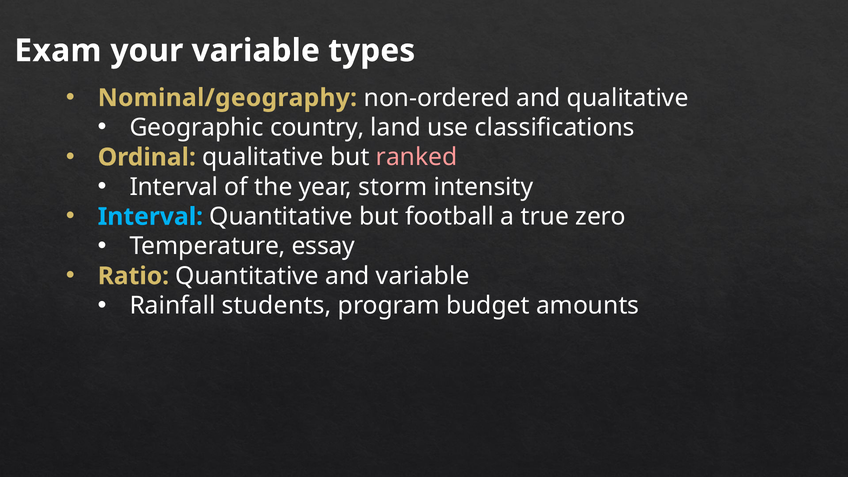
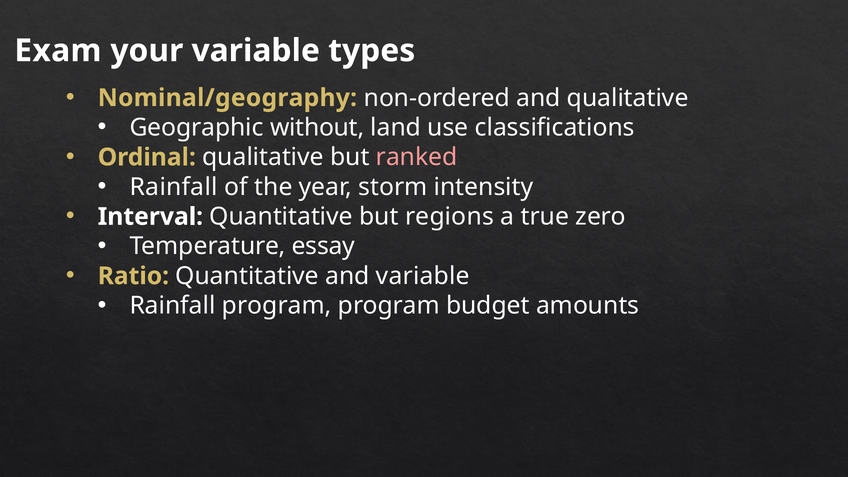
country: country -> without (317, 128)
Interval: Interval -> Rainfall (174, 187)
Interval colour: light blue -> white (150, 217)
football: football -> regions (449, 217)
Rainfall students: students -> program (277, 306)
